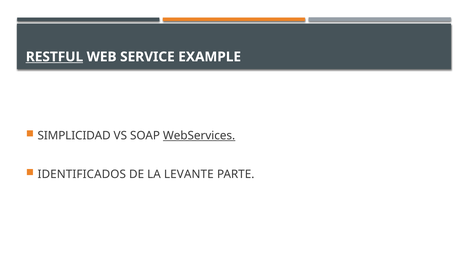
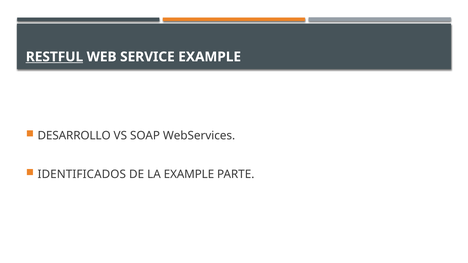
SIMPLICIDAD: SIMPLICIDAD -> DESARROLLO (74, 136)
WebServices underline: present -> none (199, 136)
LA LEVANTE: LEVANTE -> EXAMPLE (189, 174)
